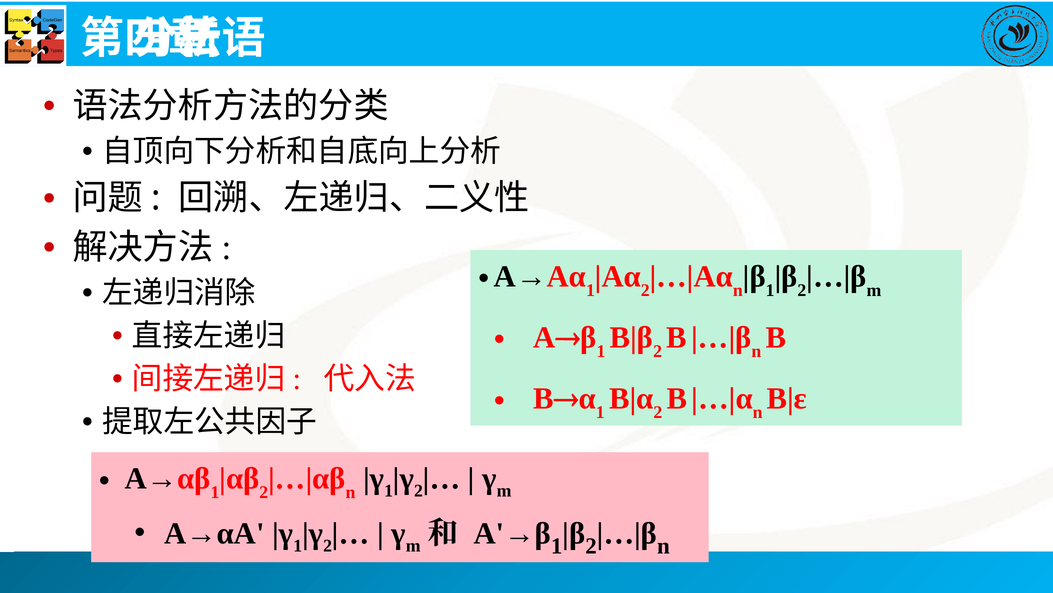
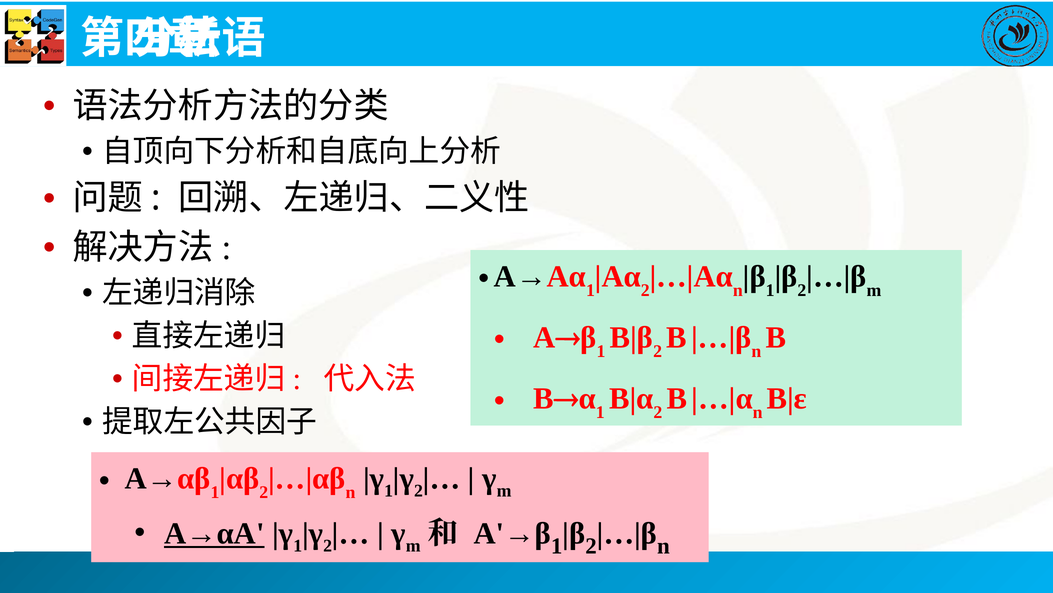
A→αA underline: none -> present (214, 533)
